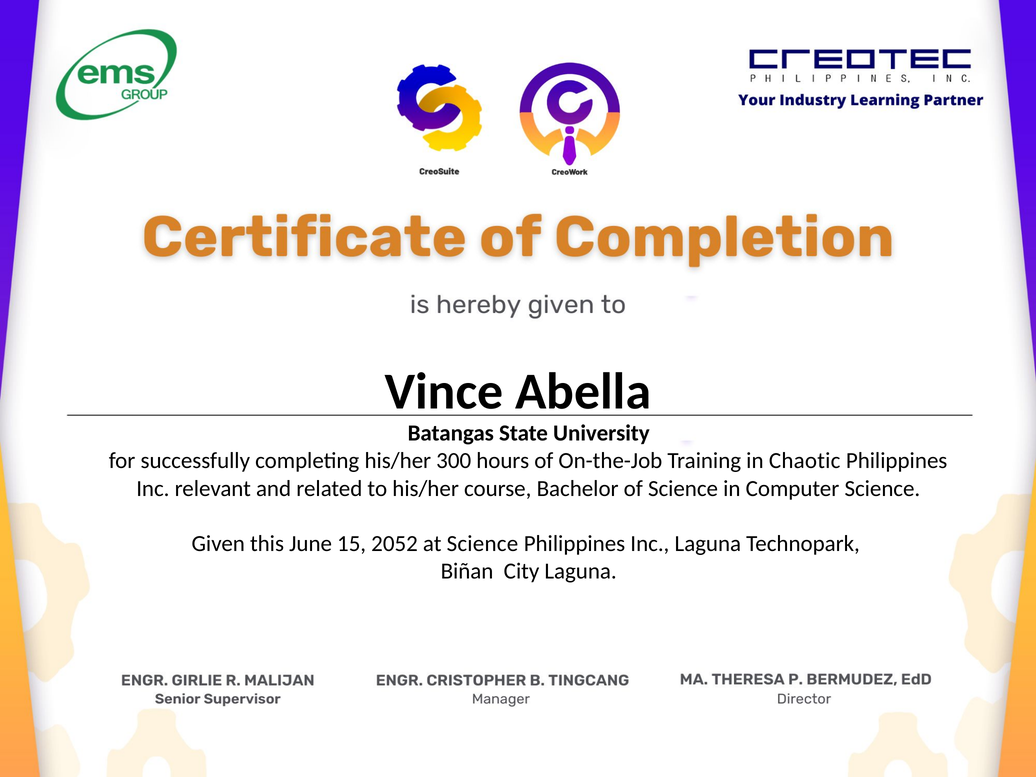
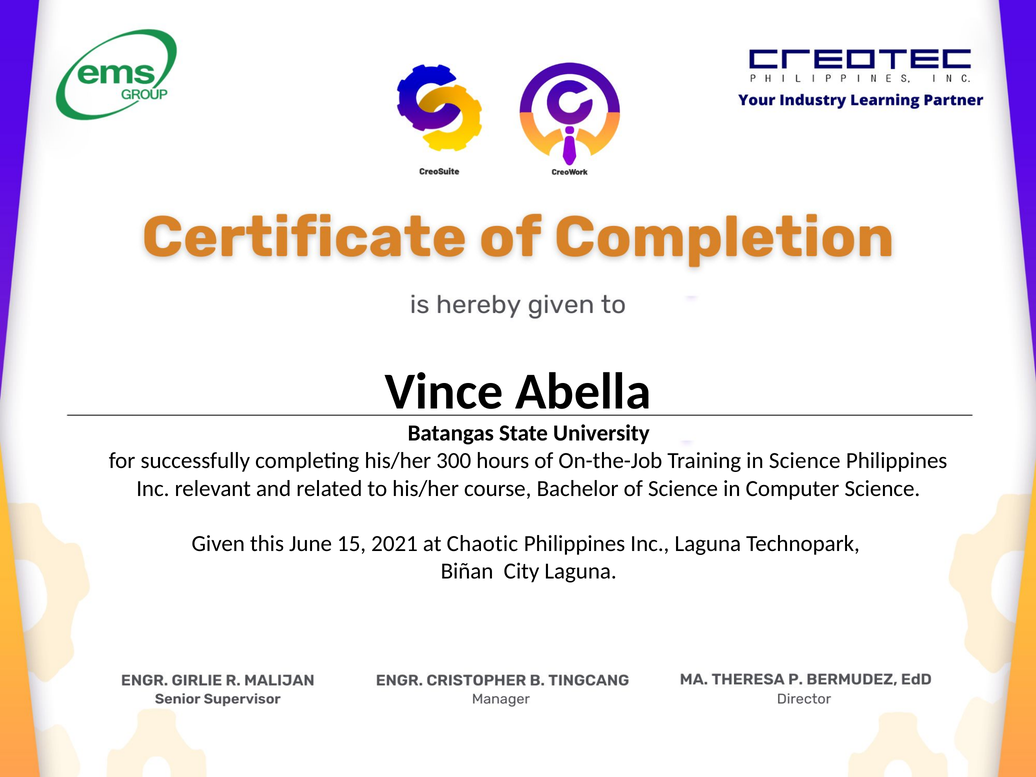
in Chaotic: Chaotic -> Science (805, 461)
2052: 2052 -> 2021 (395, 544)
at Science: Science -> Chaotic (482, 544)
